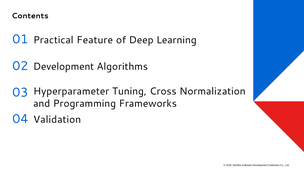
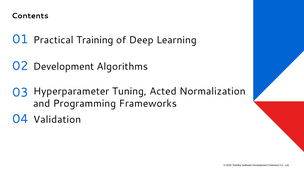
Feature: Feature -> Training (95, 40)
Cross: Cross -> Acted (163, 91)
